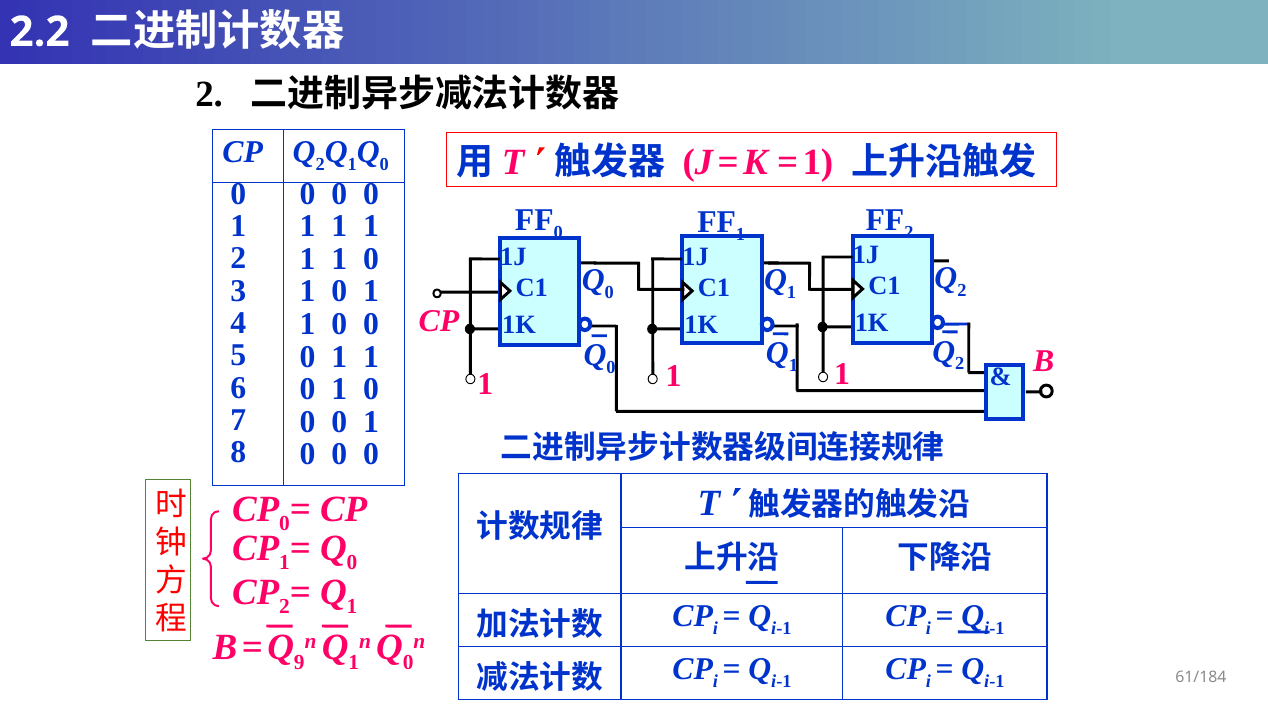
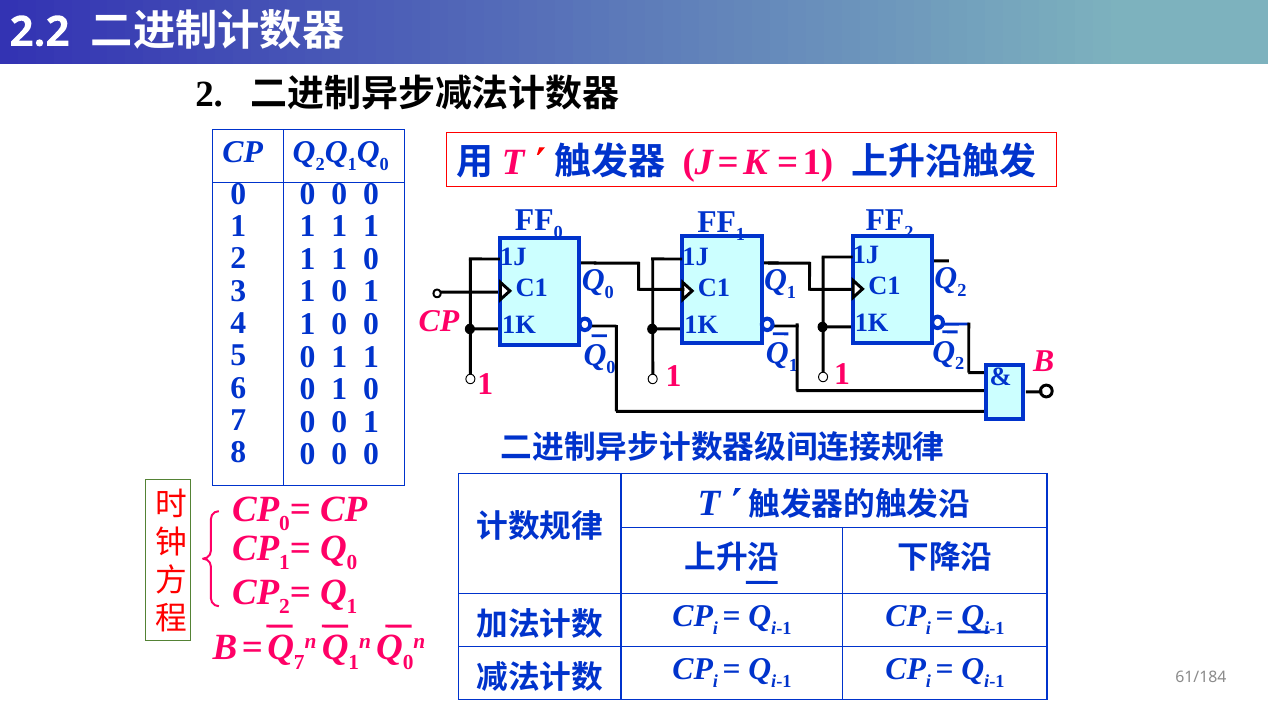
9: 9 -> 7 (299, 662)
